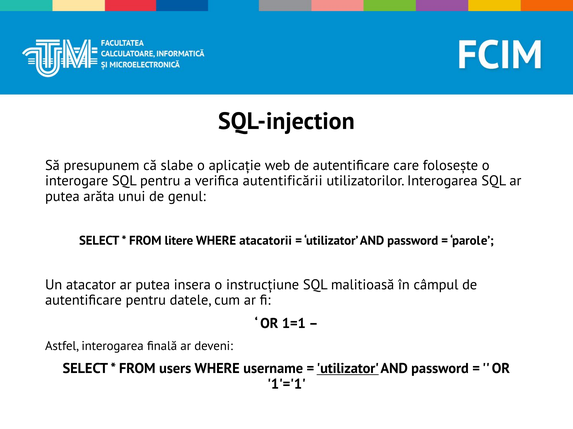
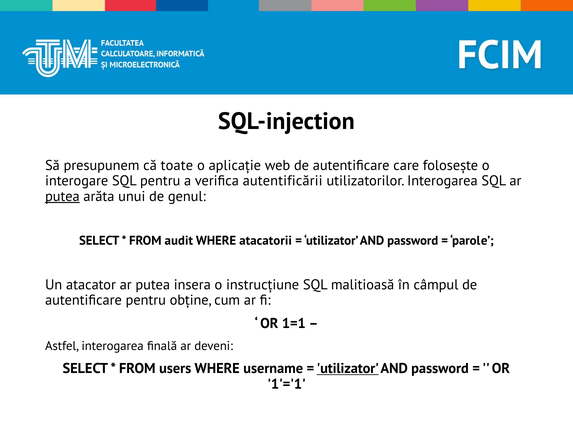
slabe: slabe -> toate (177, 166)
putea underline: none -> present (62, 197)
litere: litere -> audit (179, 241)
datele: datele -> obține (191, 301)
